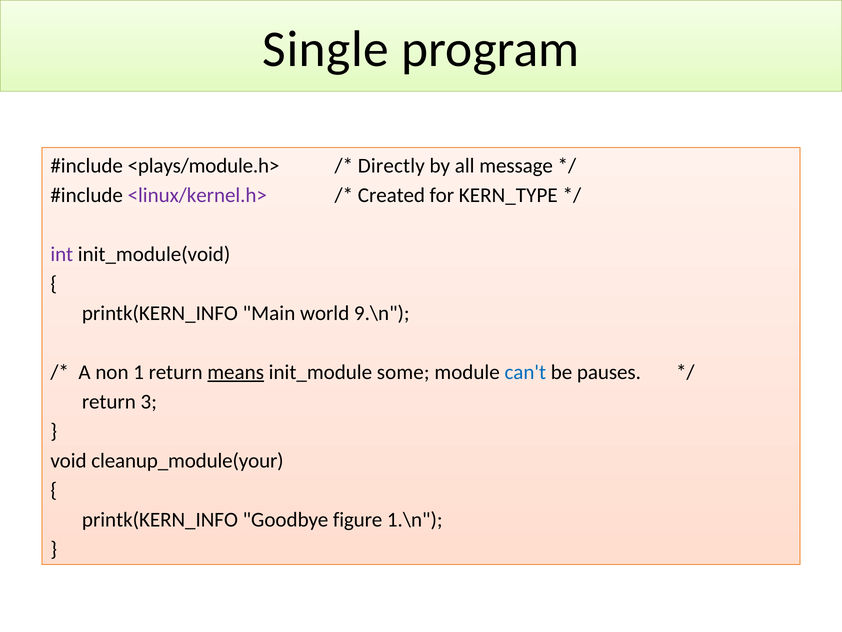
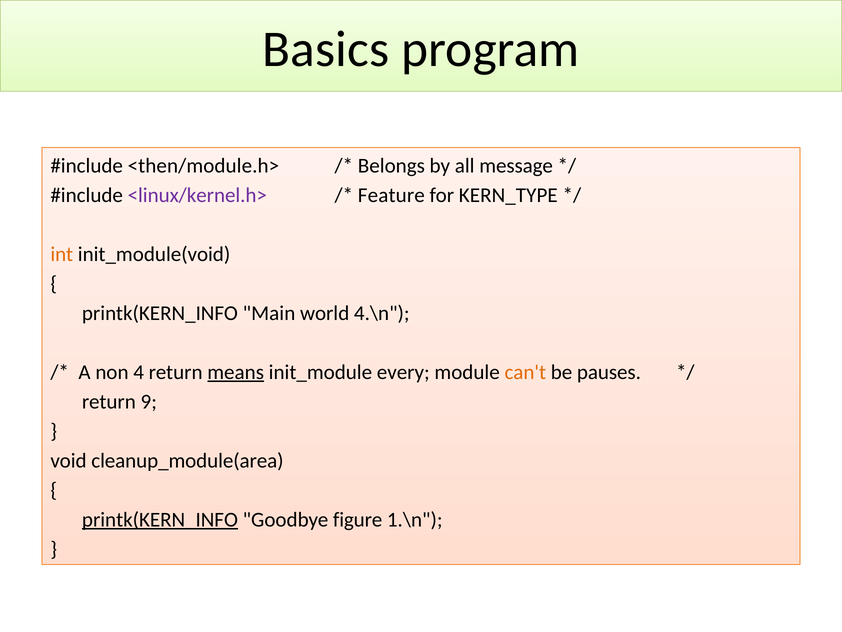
Single: Single -> Basics (326, 49)
<plays/module.h>: <plays/module.h> -> <then/module.h> (203, 166)
Directly: Directly -> Belongs (391, 166)
Created: Created -> Feature (391, 195)
int colour: purple -> orange (62, 254)
9.\n: 9.\n -> 4.\n (382, 313)
1: 1 -> 4 (139, 372)
some: some -> every (403, 372)
can't colour: blue -> orange (525, 372)
3: 3 -> 9 (149, 401)
cleanup_module(your: cleanup_module(your -> cleanup_module(area (187, 460)
printk(KERN_INFO underline: none -> present (160, 519)
